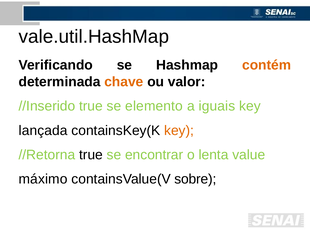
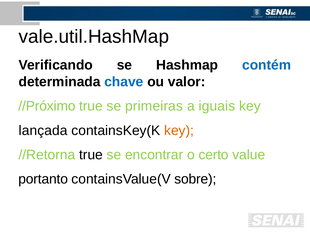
contém colour: orange -> blue (267, 65)
chave colour: orange -> blue (124, 82)
//Inserido: //Inserido -> //Próximo (47, 106)
elemento: elemento -> primeiras (154, 106)
lenta: lenta -> certo (214, 154)
máximo: máximo -> portanto (43, 179)
